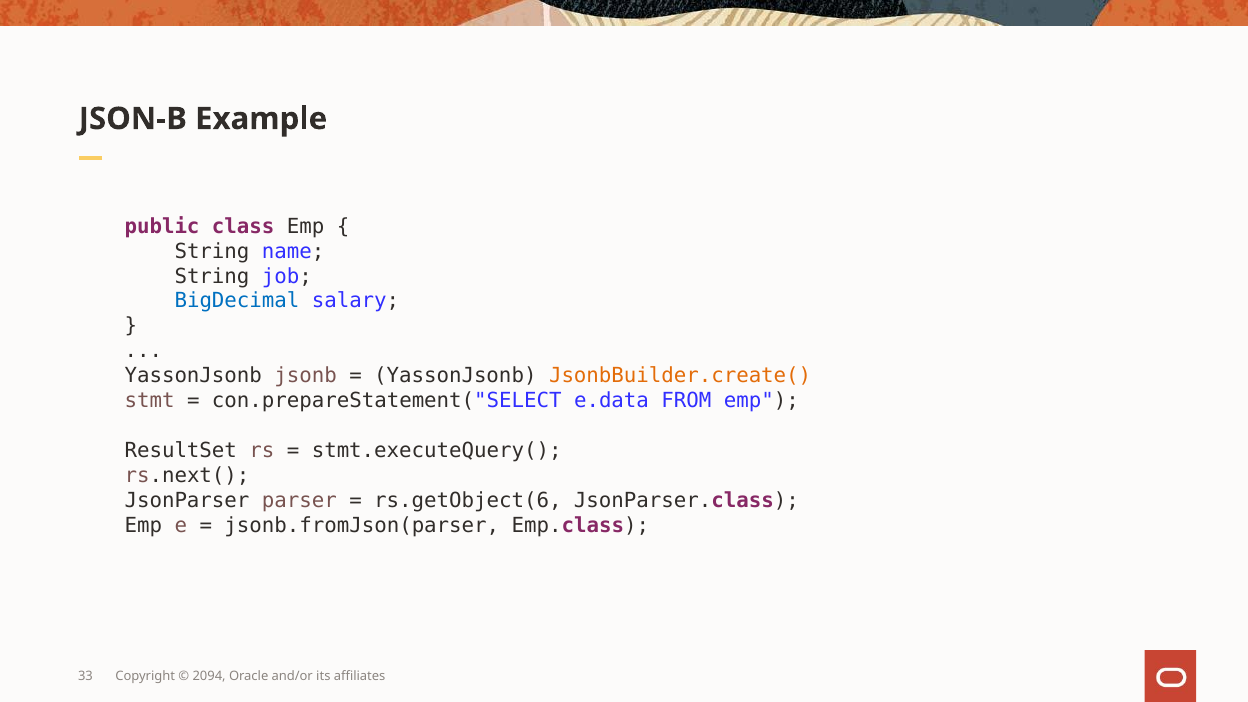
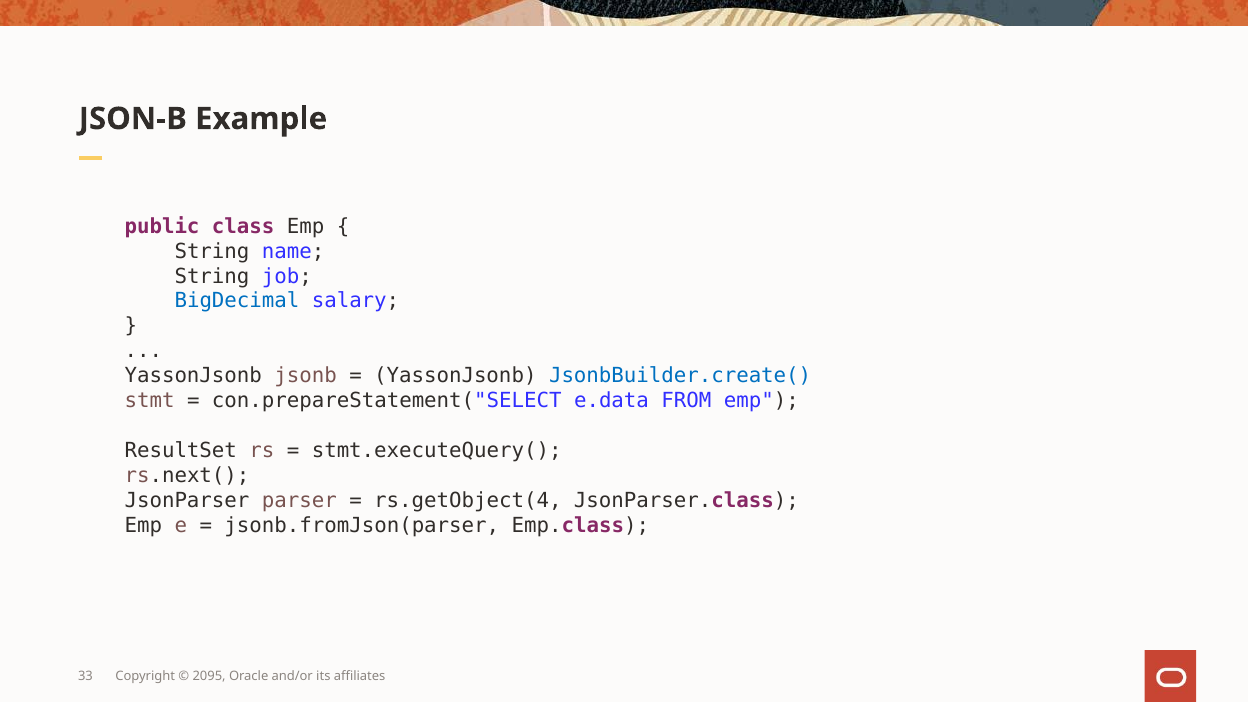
JsonbBuilder.create( colour: orange -> blue (680, 376)
rs.getObject(6: rs.getObject(6 -> rs.getObject(4 (468, 501)
2094: 2094 -> 2095 (209, 676)
